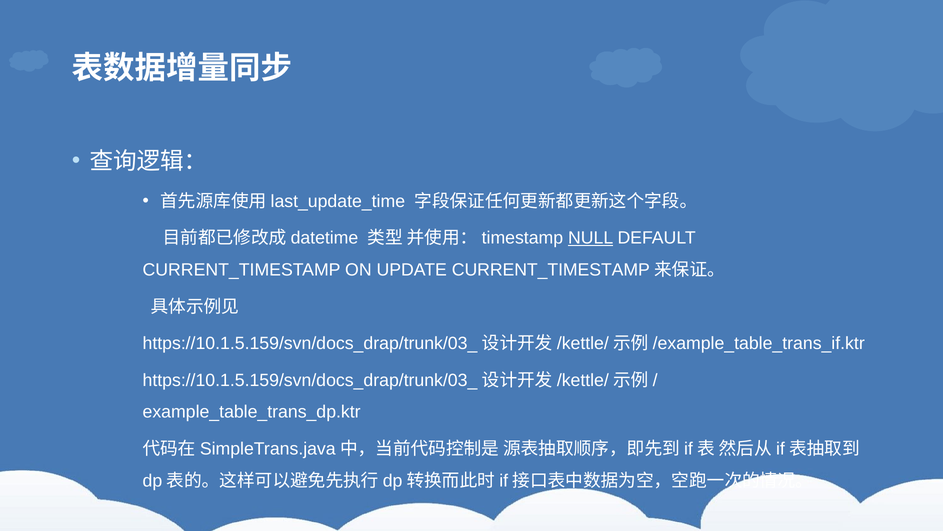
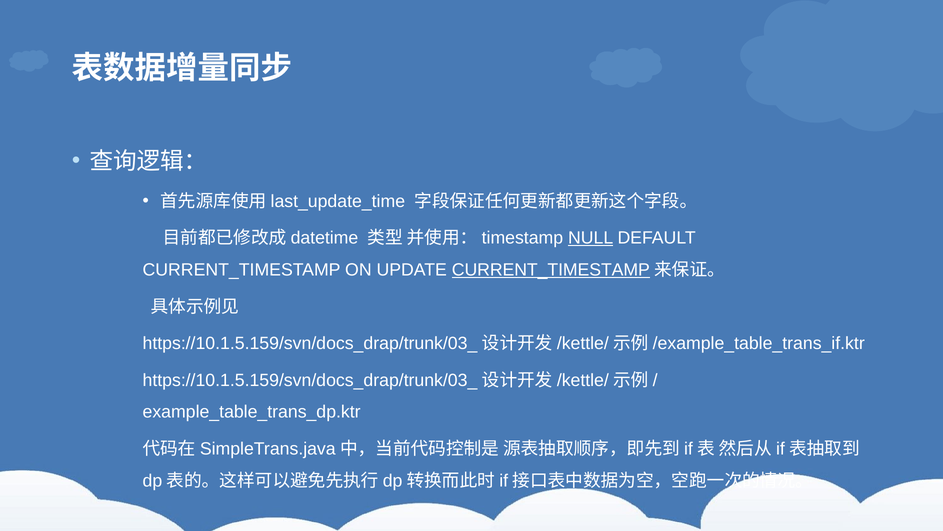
CURRENT_TIMESTAMP underline: none -> present (551, 270)
